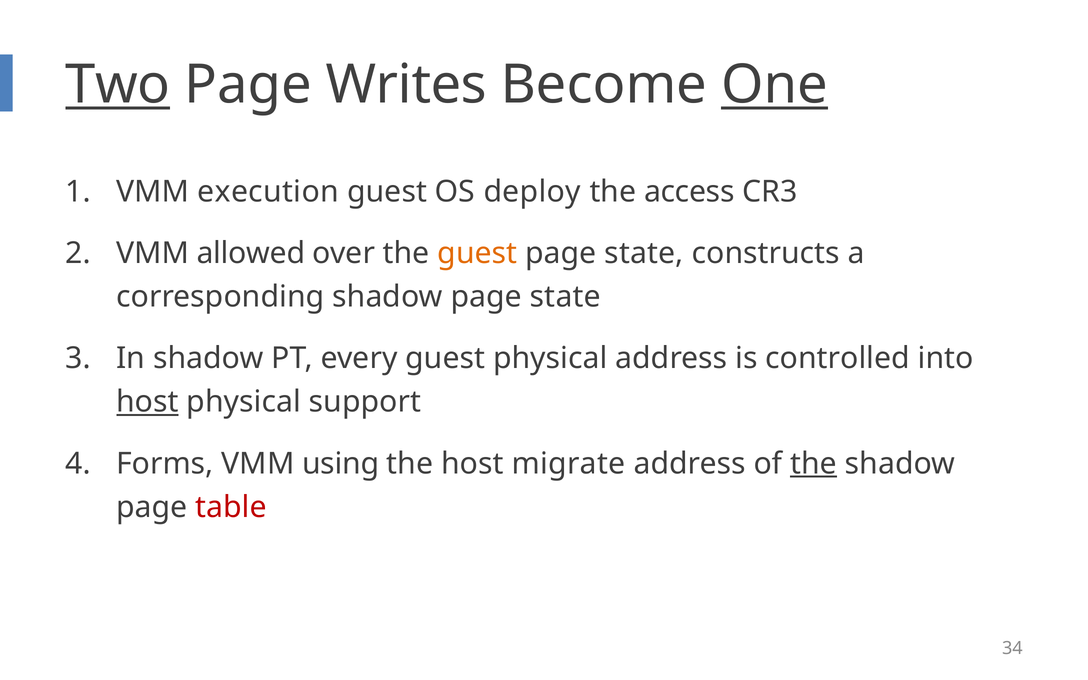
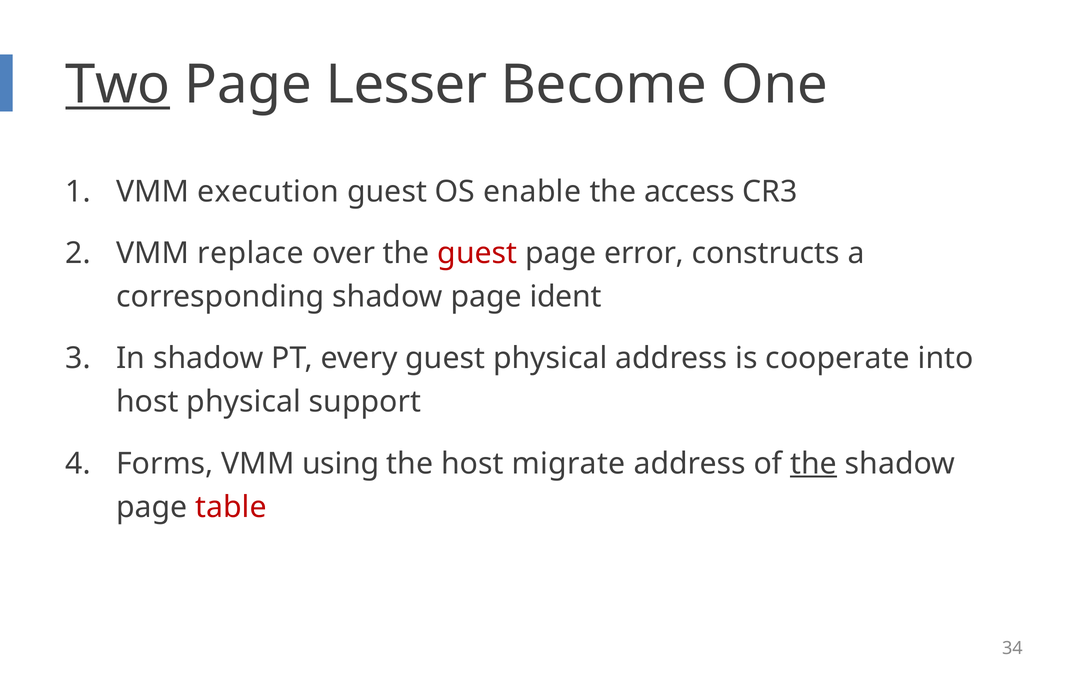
Writes: Writes -> Lesser (406, 85)
One underline: present -> none (775, 85)
deploy: deploy -> enable (532, 192)
allowed: allowed -> replace (251, 253)
guest colour: orange -> red (477, 253)
state: state -> error (644, 253)
shadow page state: state -> ident (566, 297)
controlled: controlled -> cooperate (838, 358)
host underline: present -> none (148, 402)
